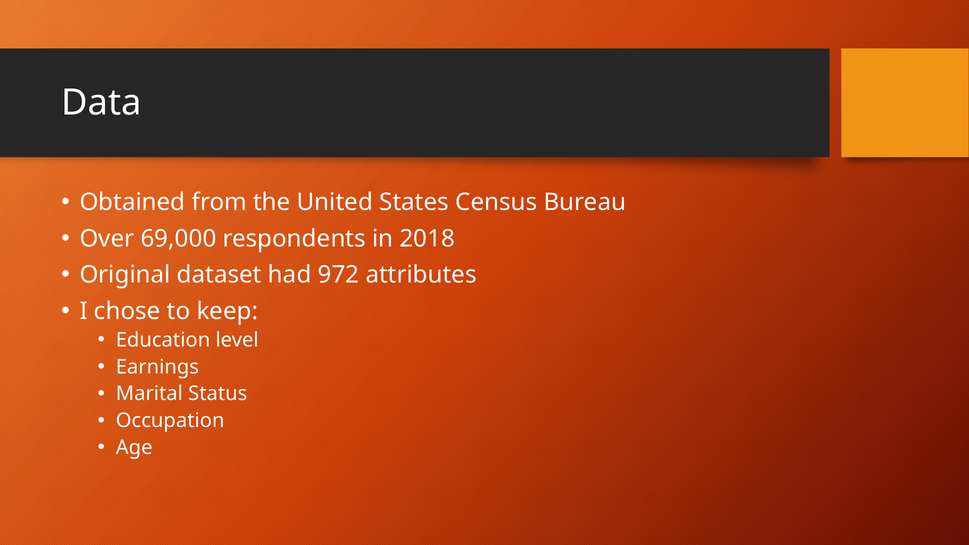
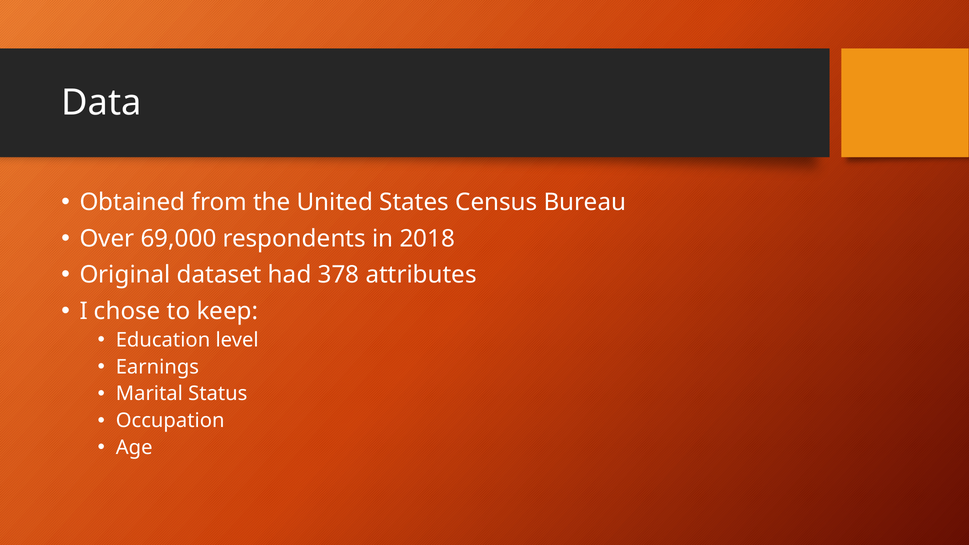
972: 972 -> 378 (338, 275)
